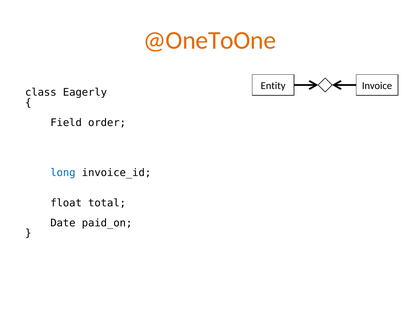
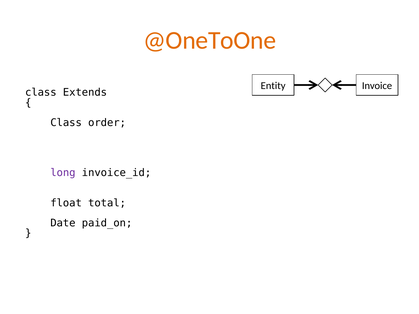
Eagerly: Eagerly -> Extends (85, 93)
Field: Field -> Class (66, 123)
long colour: blue -> purple (63, 173)
